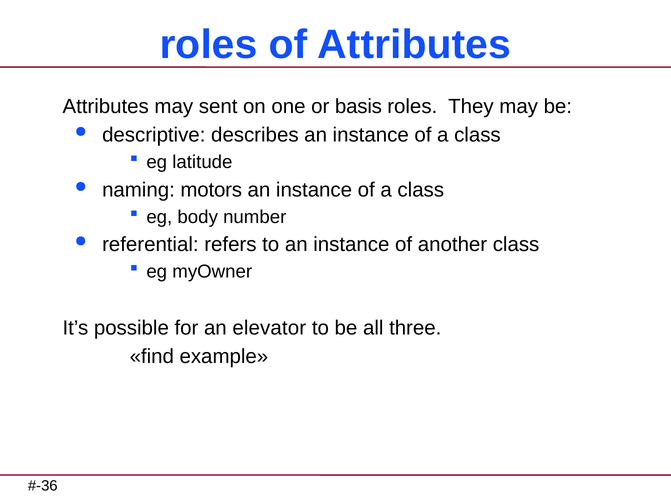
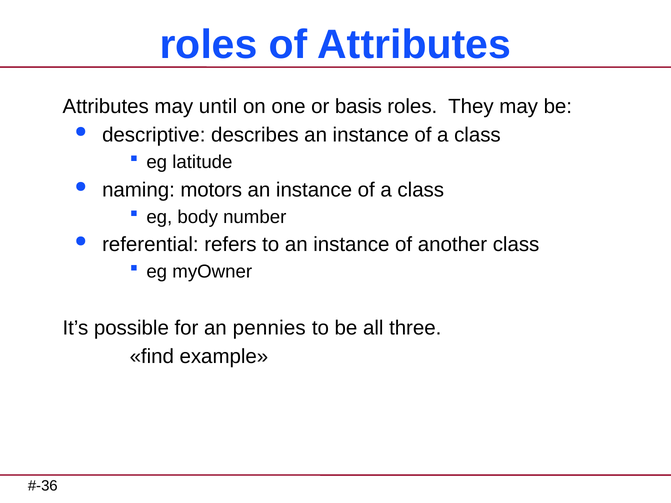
sent: sent -> until (218, 106)
elevator: elevator -> pennies (269, 328)
